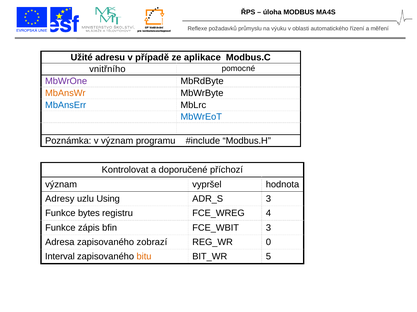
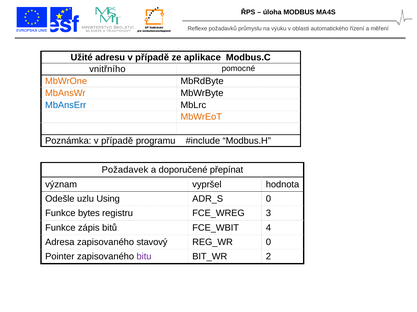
MbWrOne colour: purple -> orange (66, 81)
MbWrEoT colour: blue -> orange (201, 117)
Poznámka v význam: význam -> případě (117, 141)
Kontrolovat: Kontrolovat -> Požadavek (125, 170)
příchozí: příchozí -> přepínat (227, 170)
Adresy: Adresy -> Odešle (60, 199)
3: 3 -> 0 (268, 199)
4: 4 -> 3 (268, 214)
bfin: bfin -> bitů (110, 228)
3: 3 -> 4 (268, 228)
zobrazí: zobrazí -> stavový (152, 243)
Interval: Interval -> Pointer (60, 257)
bitu colour: orange -> purple (144, 257)
5: 5 -> 2 (268, 257)
